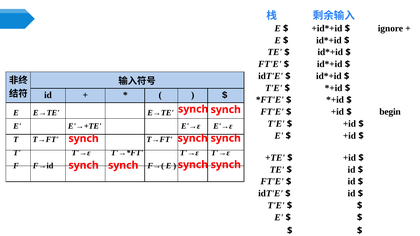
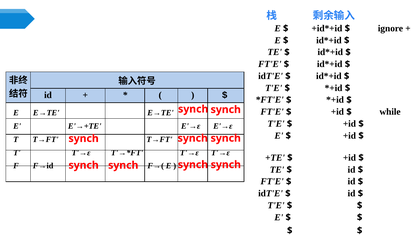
begin: begin -> while (390, 112)
